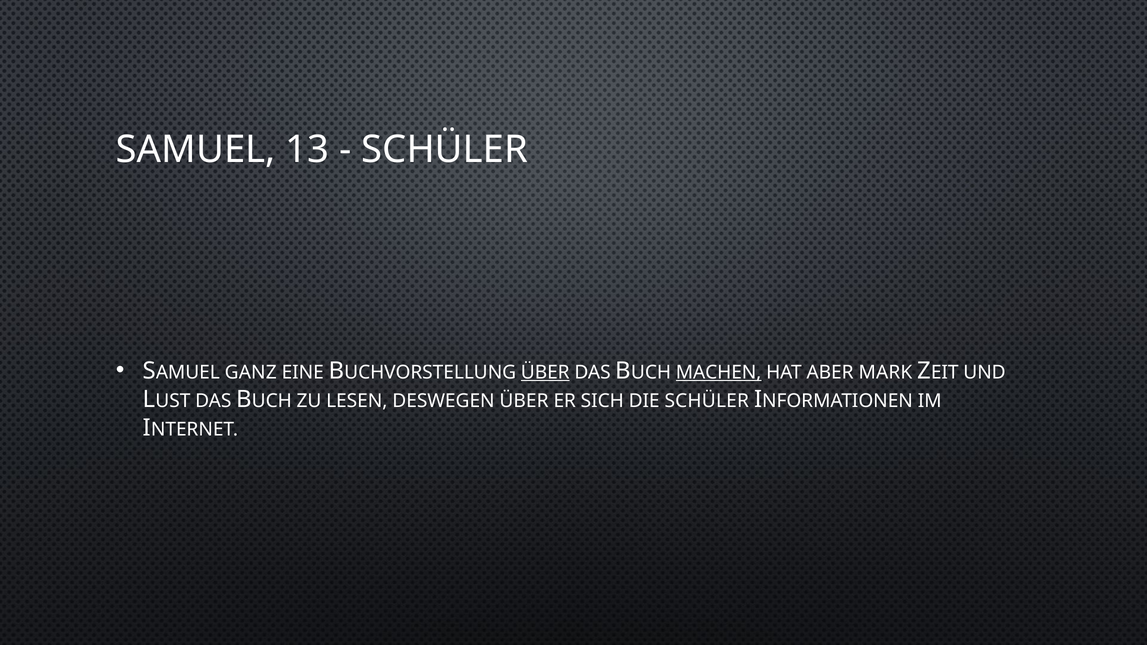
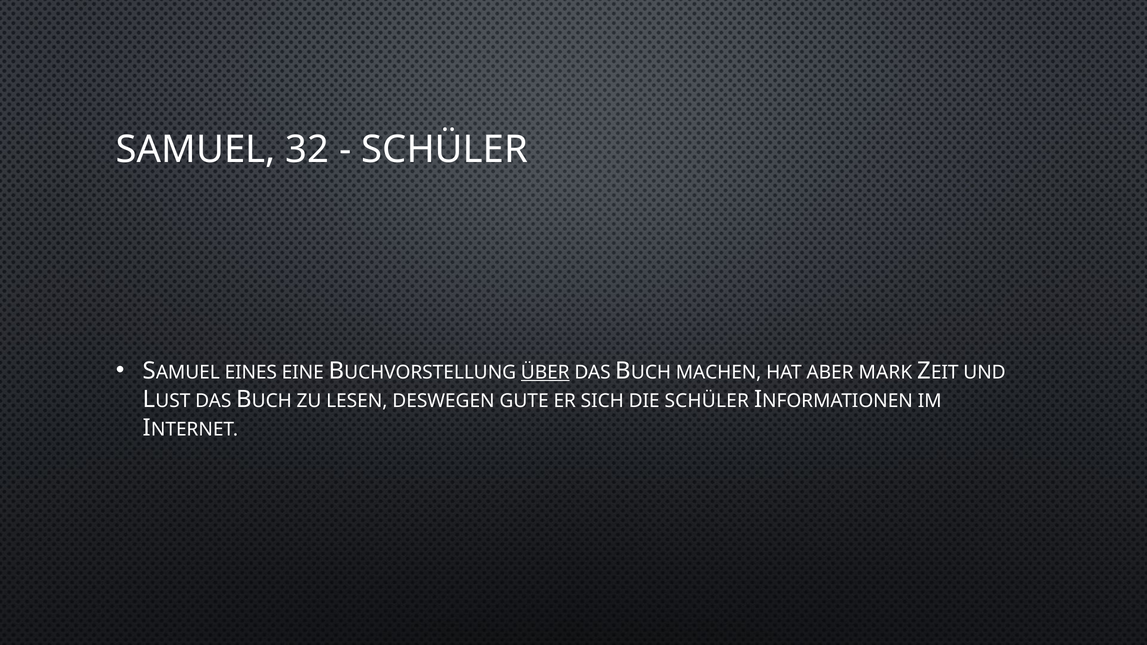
13: 13 -> 32 (307, 150)
GANZ: GANZ -> EINES (251, 372)
MACHEN underline: present -> none (719, 372)
DESWEGEN ÜBER: ÜBER -> GUTE (524, 401)
